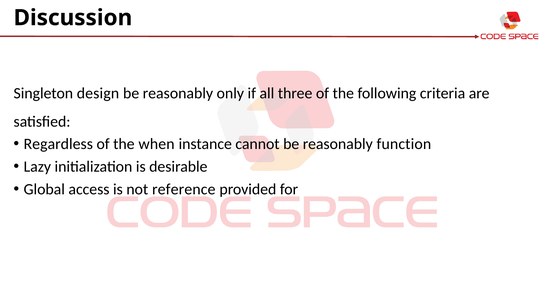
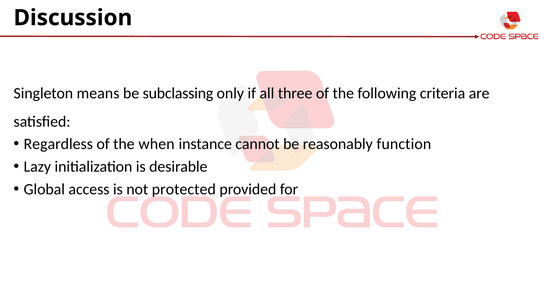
design: design -> means (98, 93)
reasonably: reasonably -> subclassing (178, 93)
reference: reference -> protected (184, 190)
